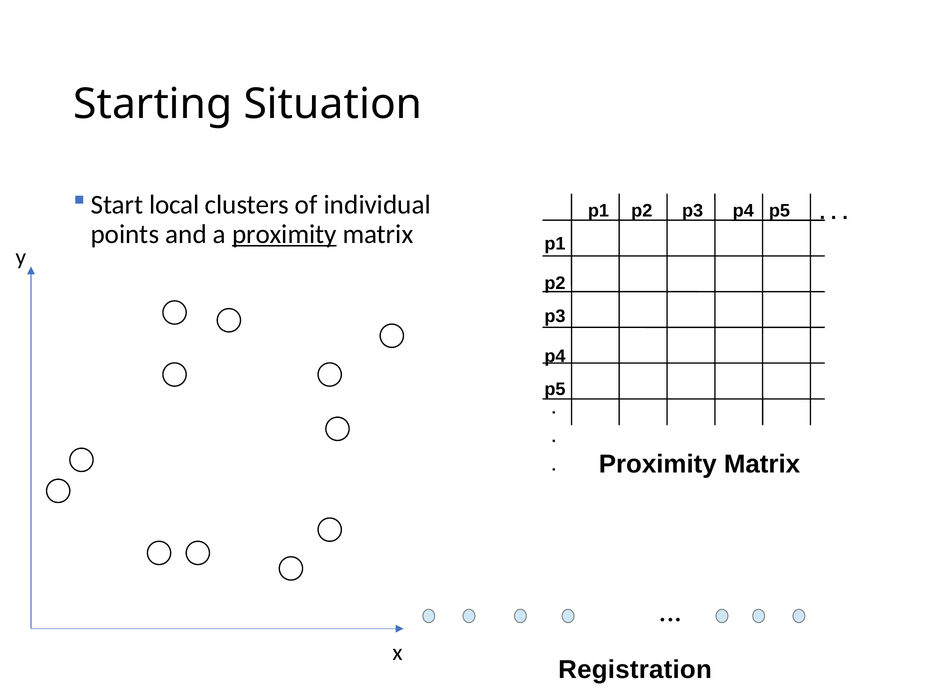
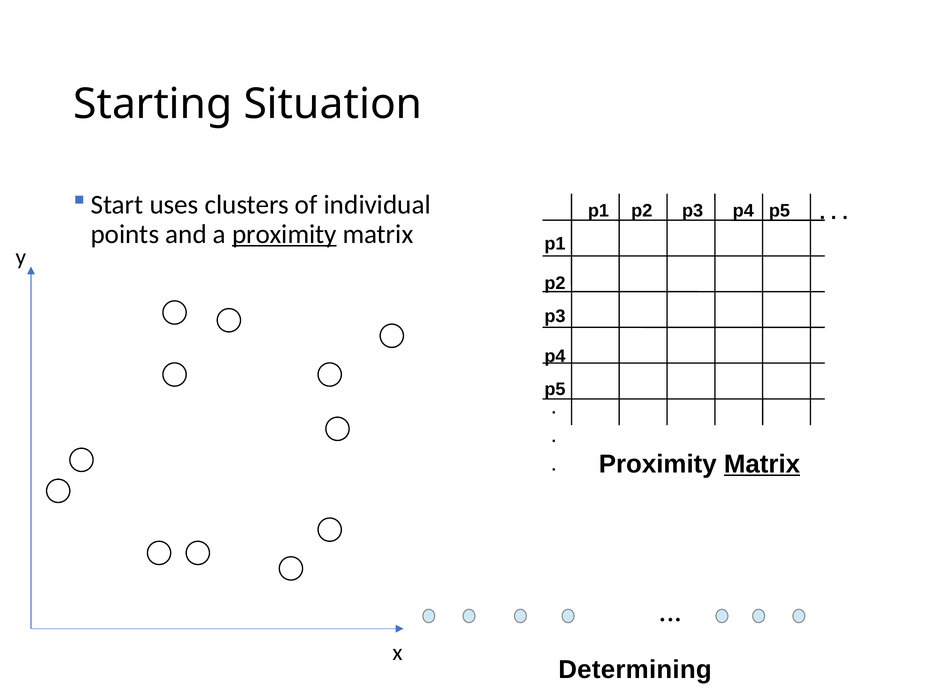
local: local -> uses (174, 205)
Matrix underline: none -> present (762, 464)
Registration: Registration -> Determining (635, 670)
